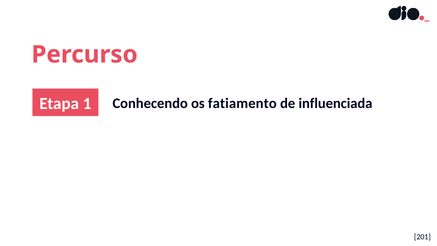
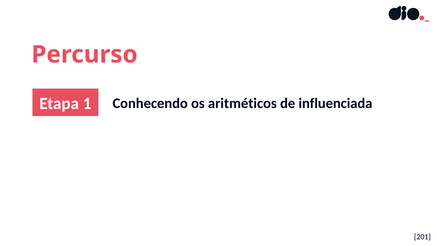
fatiamento: fatiamento -> aritméticos (242, 103)
